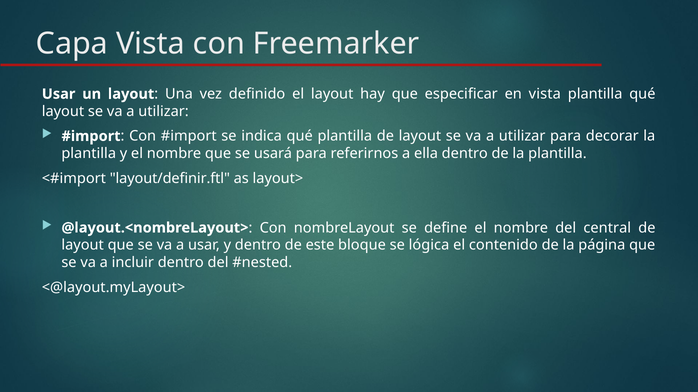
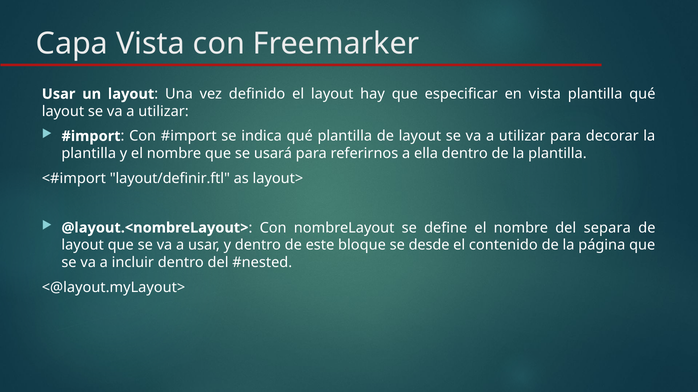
central: central -> separa (607, 228)
lógica: lógica -> desde (429, 246)
